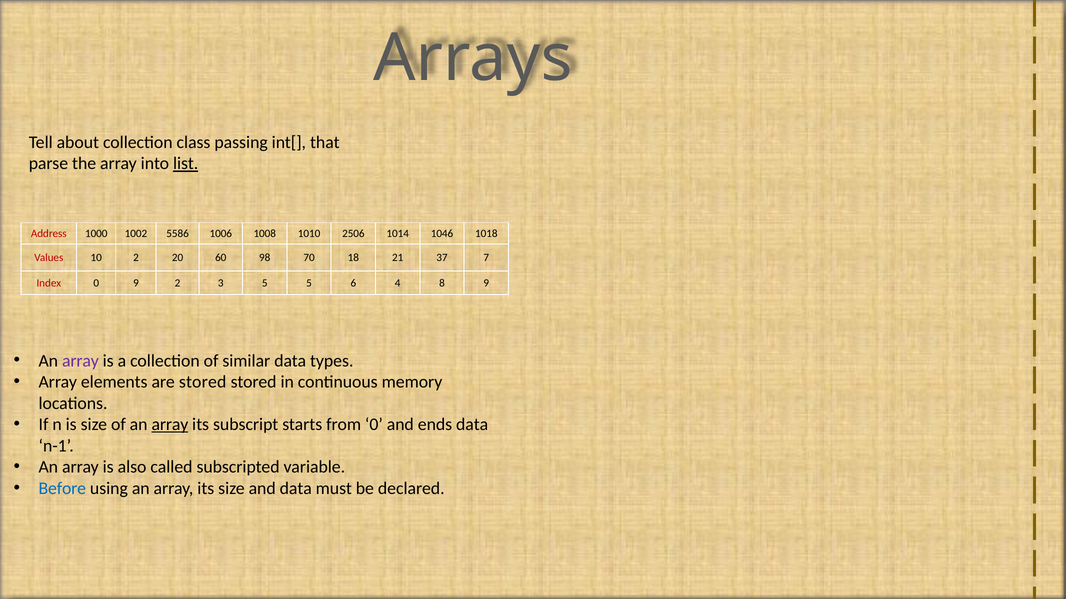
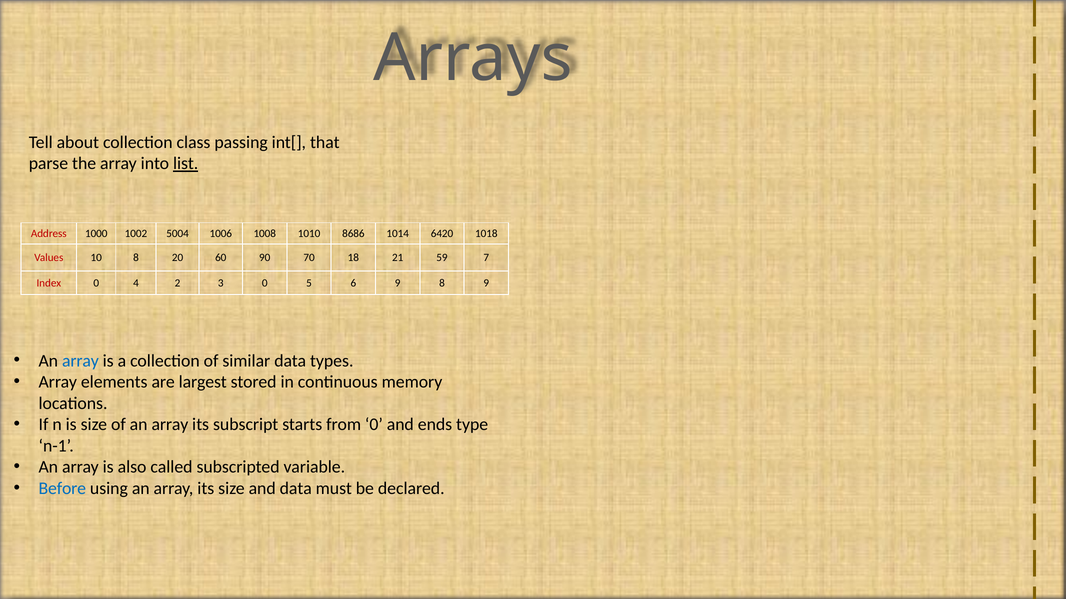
5586: 5586 -> 5004 (178, 234)
2506: 2506 -> 8686 (353, 234)
1046: 1046 -> 6420 (442, 234)
10 2: 2 -> 8 (136, 258)
98: 98 -> 90 (265, 258)
37: 37 -> 59 (442, 258)
0 9: 9 -> 4 (136, 283)
3 5: 5 -> 0 (265, 283)
6 4: 4 -> 9 (398, 283)
array colour: purple -> blue (80, 361)
are stored: stored -> largest (203, 382)
array underline: present -> none (170, 425)
ends data: data -> type (472, 425)
